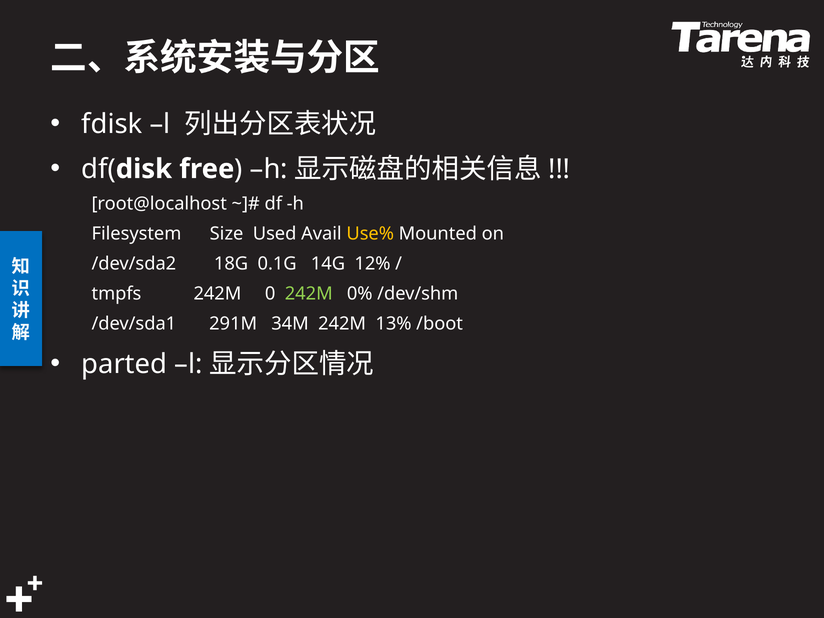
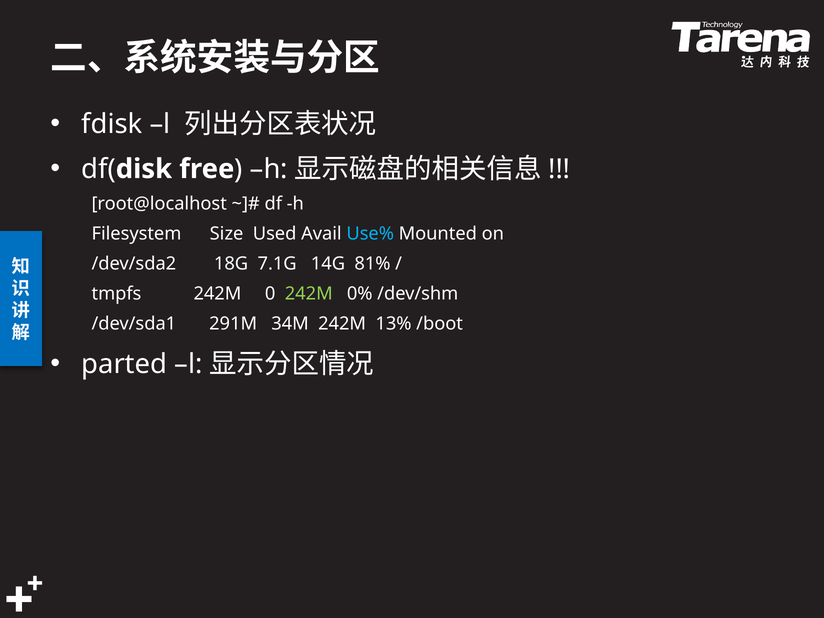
Use% colour: yellow -> light blue (370, 234)
0.1G: 0.1G -> 7.1G (277, 264)
12%: 12% -> 81% (373, 264)
